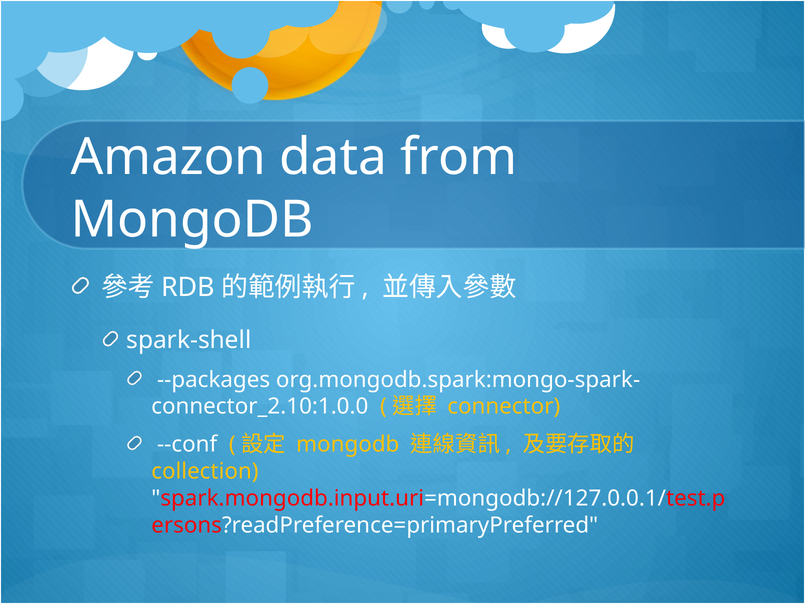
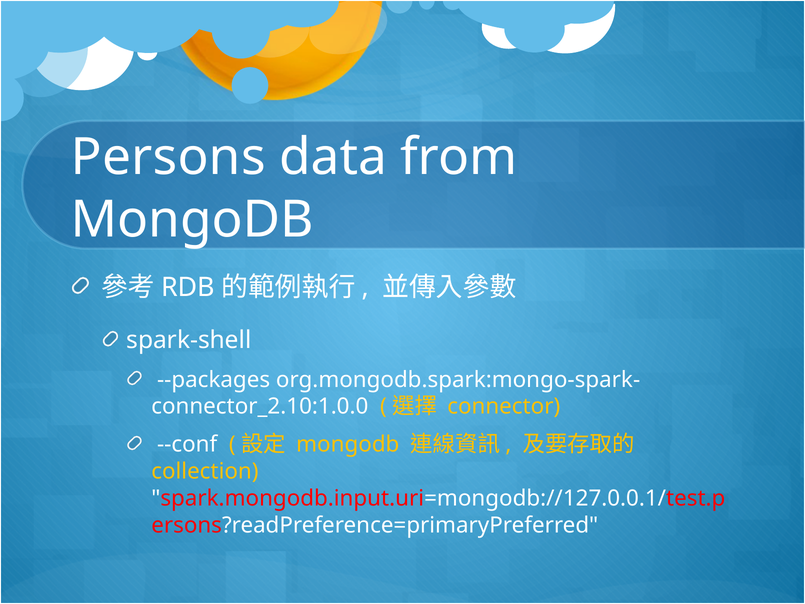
Amazon: Amazon -> Persons (168, 157)
